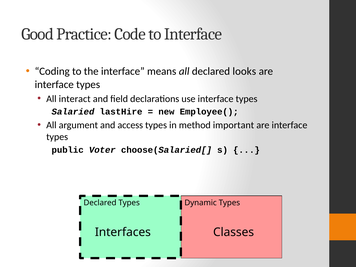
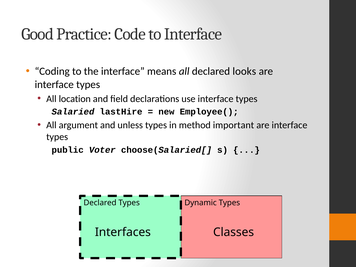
interact: interact -> location (75, 99)
access: access -> unless (130, 125)
